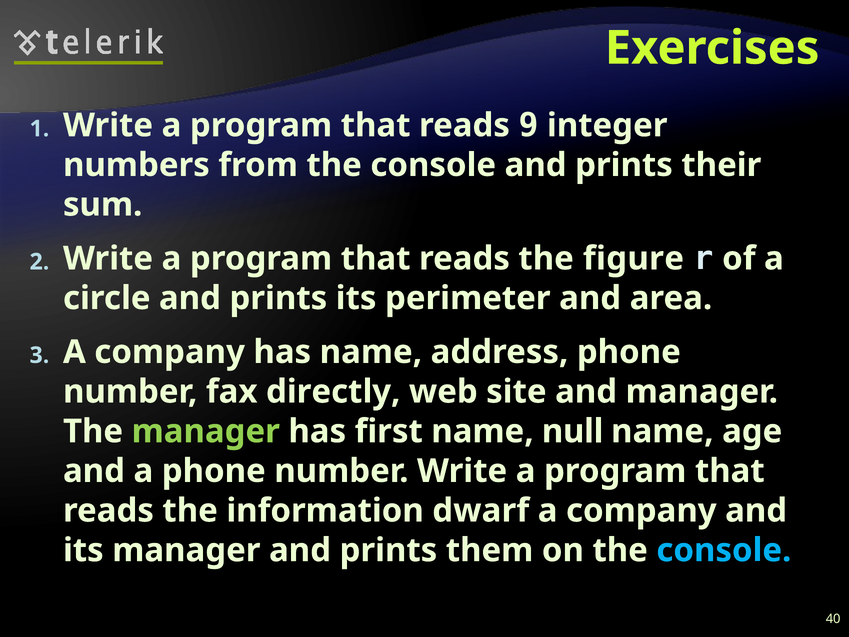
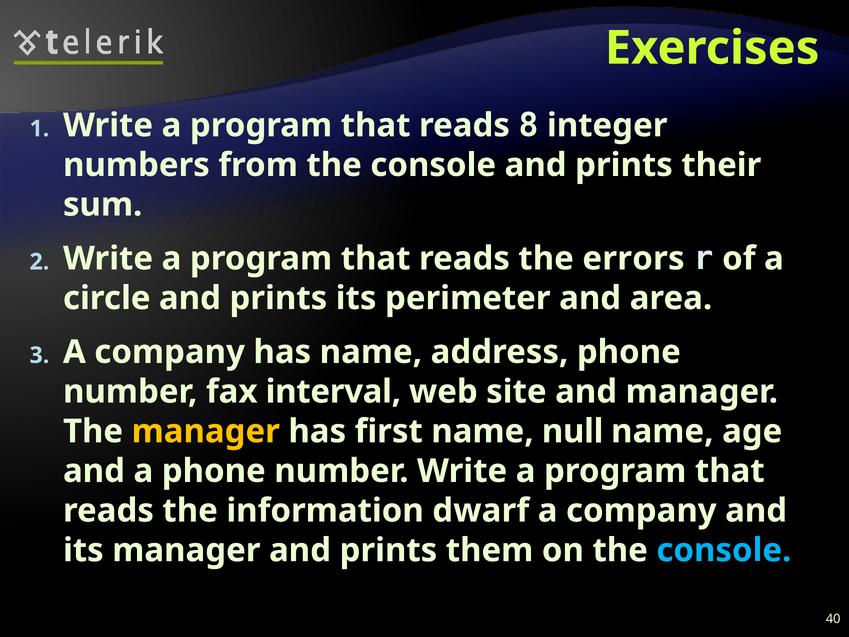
9: 9 -> 8 (529, 125)
figure: figure -> errors (633, 258)
directly: directly -> interval (333, 392)
manager colour: light green -> yellow (206, 431)
